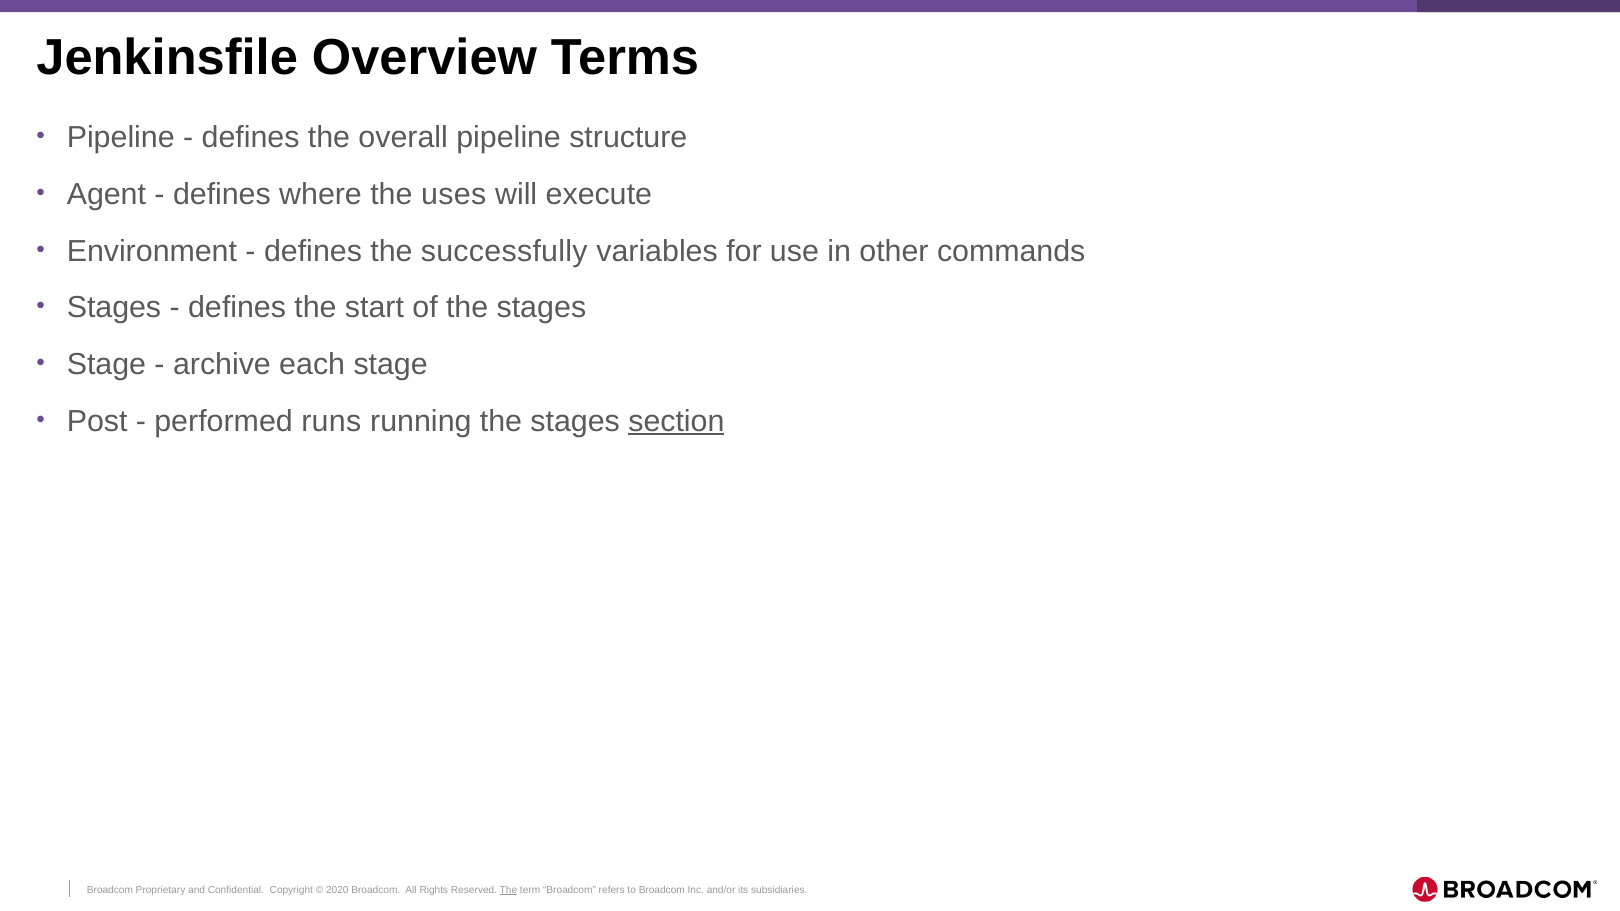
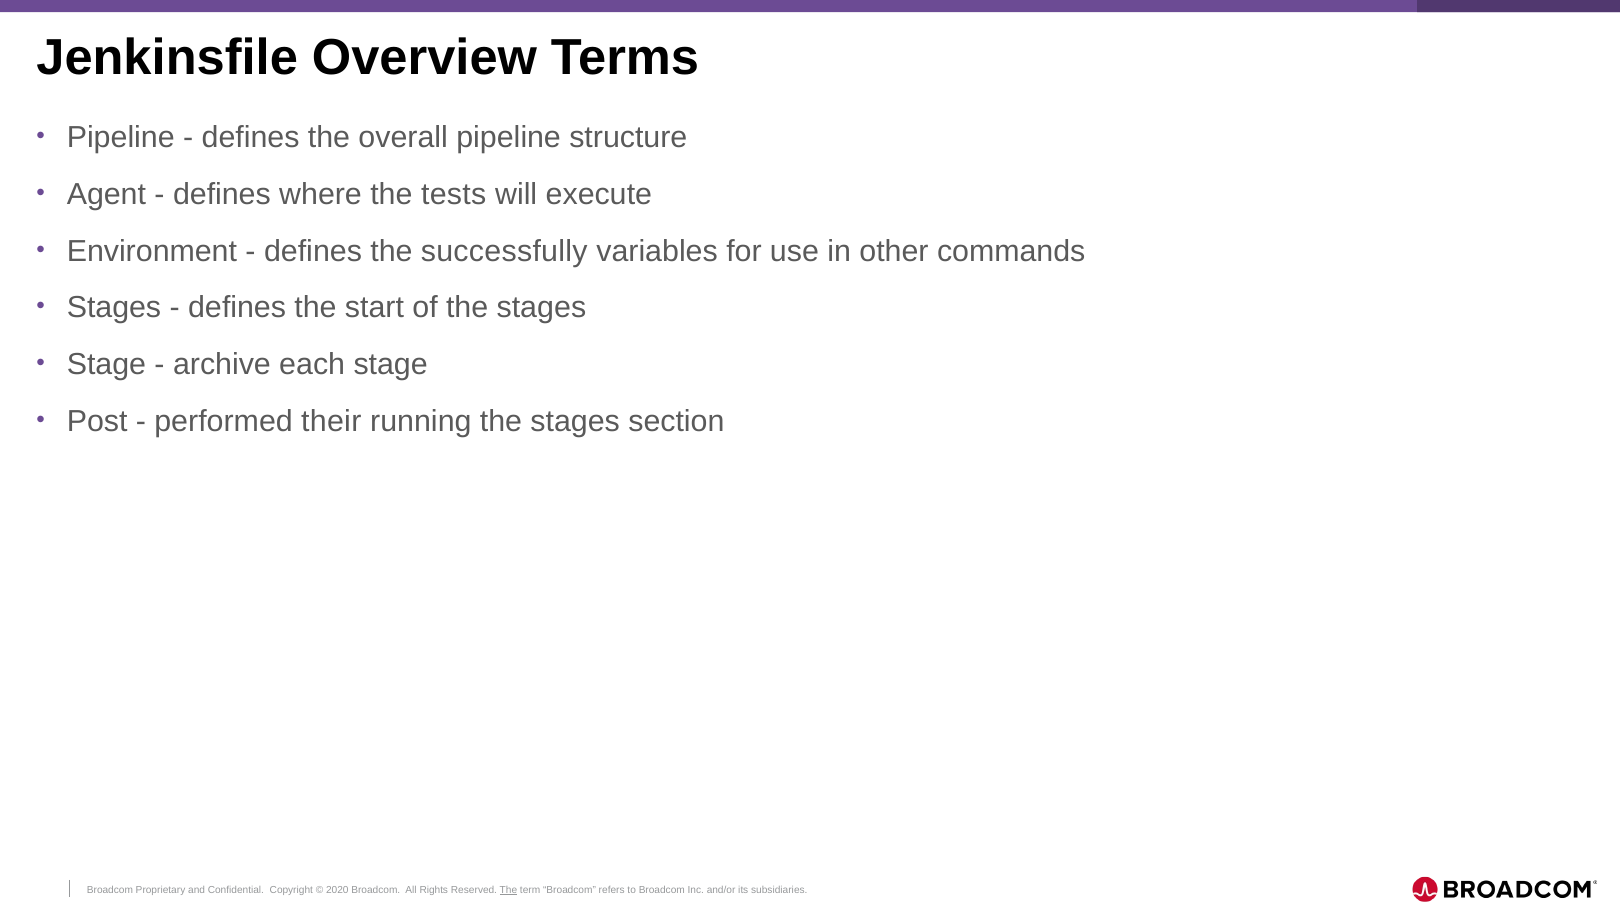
uses: uses -> tests (454, 194)
runs: runs -> their (331, 421)
section underline: present -> none (676, 421)
